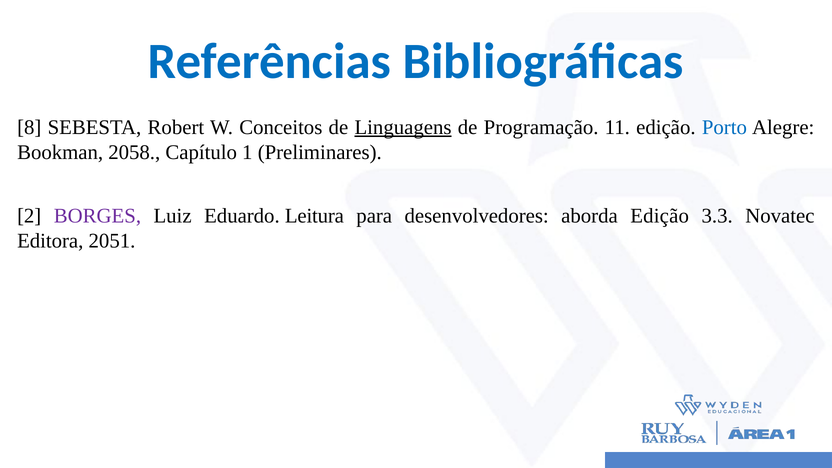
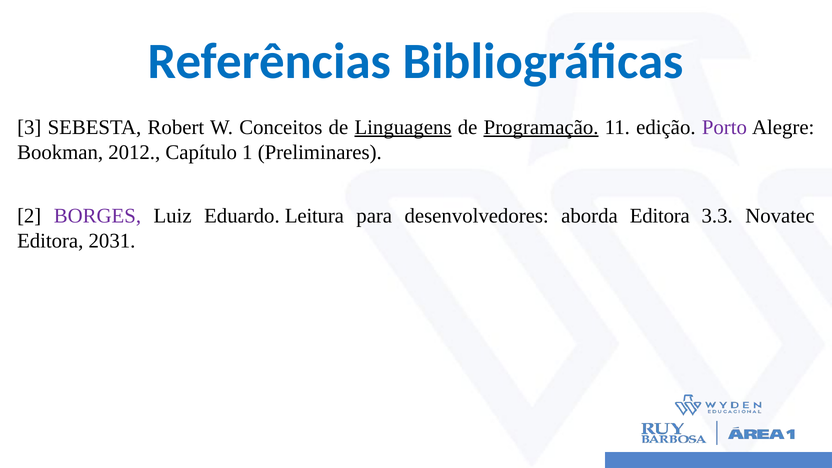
8: 8 -> 3 (29, 127)
Programação underline: none -> present (541, 127)
Porto colour: blue -> purple (724, 127)
2058: 2058 -> 2012 (134, 152)
aborda Edição: Edição -> Editora (660, 216)
2051: 2051 -> 2031 (112, 241)
